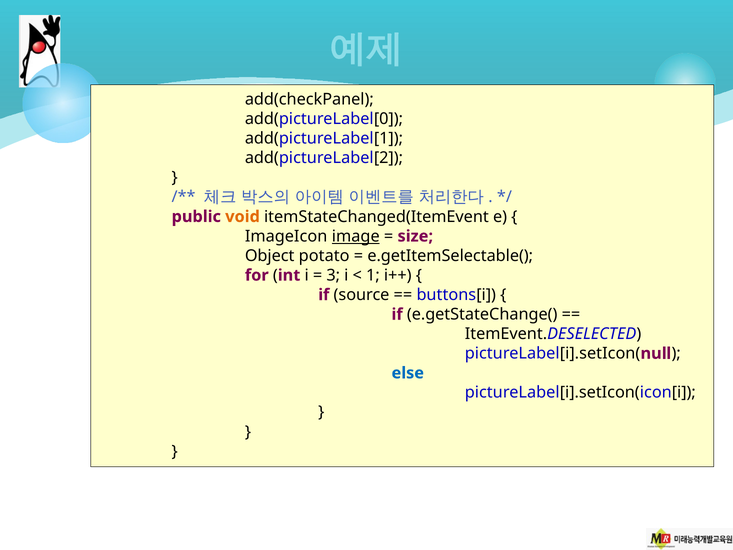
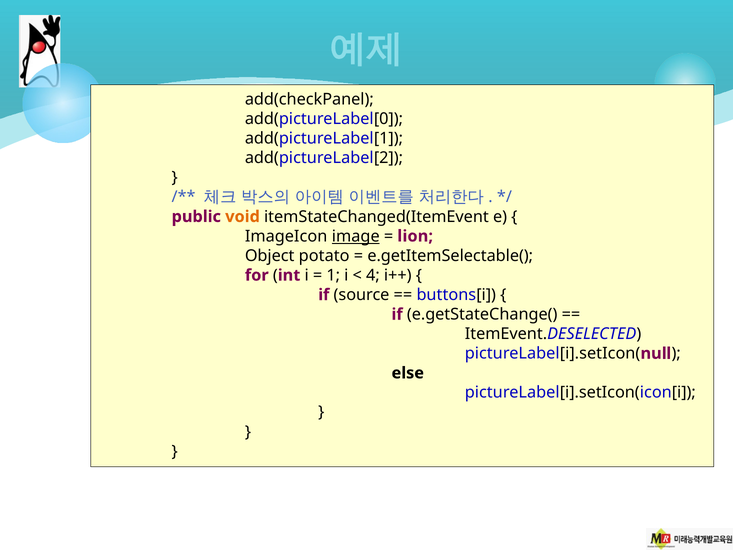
size: size -> lion (415, 236)
3: 3 -> 1 (333, 275)
1: 1 -> 4 (373, 275)
else colour: blue -> black (408, 373)
